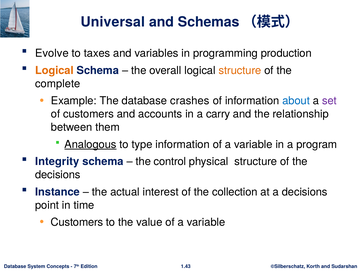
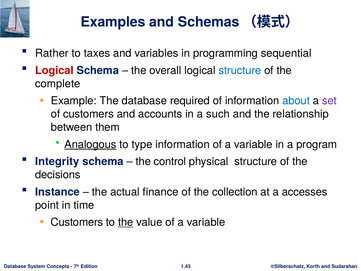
Universal: Universal -> Examples (113, 22)
Evolve: Evolve -> Rather (52, 53)
production: production -> sequential (286, 53)
Logical colour: orange -> red (54, 70)
structure colour: orange -> blue (240, 70)
crashes: crashes -> required (190, 101)
carry: carry -> such (218, 114)
interest: interest -> finance (161, 192)
a decisions: decisions -> accesses (305, 192)
the underline: none -> present (126, 222)
